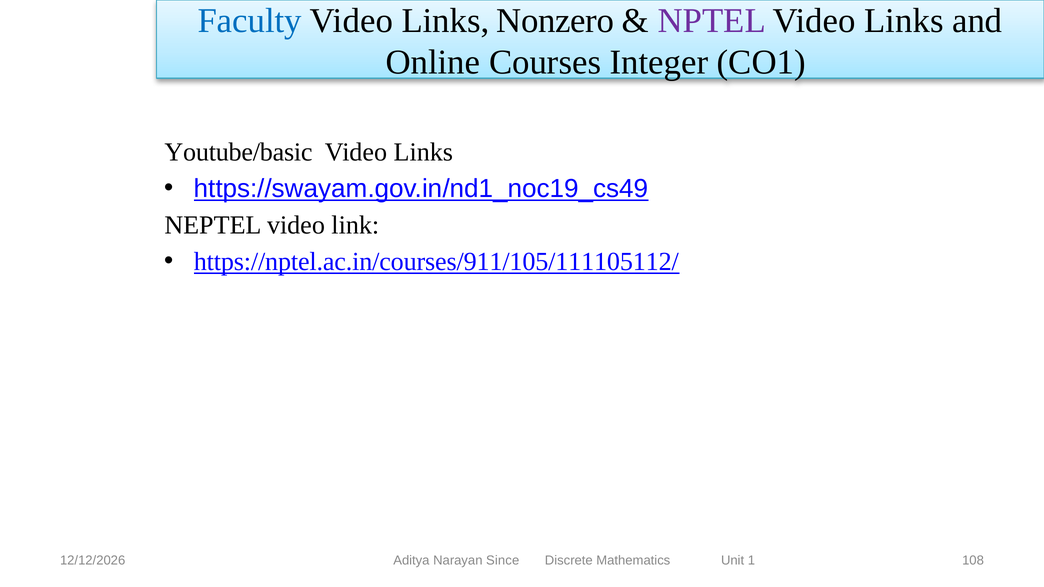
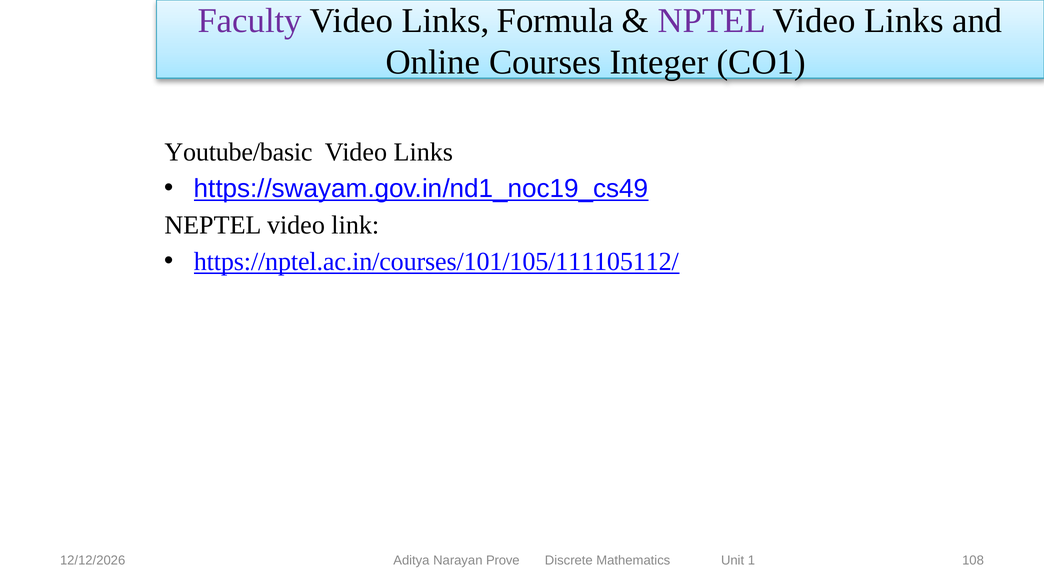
Faculty colour: blue -> purple (250, 21)
Nonzero: Nonzero -> Formula (555, 21)
https://nptel.ac.in/courses/911/105/111105112/: https://nptel.ac.in/courses/911/105/111105112/ -> https://nptel.ac.in/courses/101/105/111105112/ (436, 262)
Since: Since -> Prove (503, 561)
